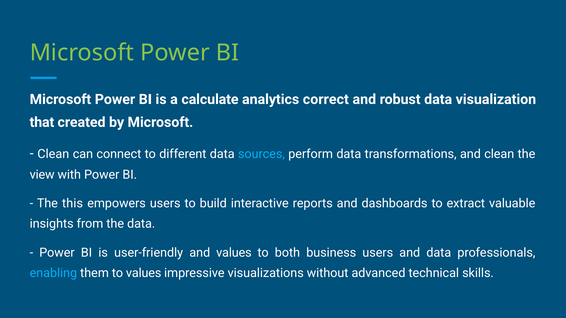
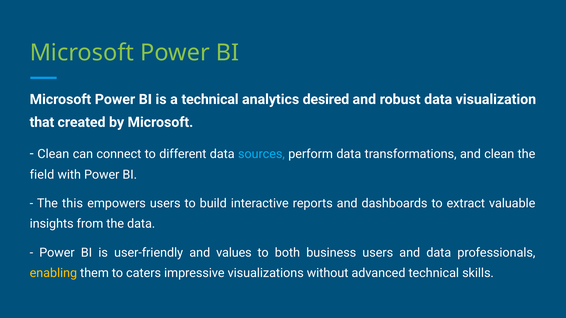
a calculate: calculate -> technical (210, 99)
correct: correct -> desired (326, 99)
view: view -> field (42, 175)
enabling colour: light blue -> yellow (53, 273)
to values: values -> caters (144, 273)
